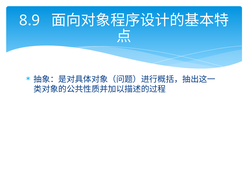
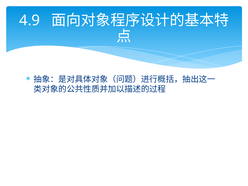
8.9: 8.9 -> 4.9 (30, 20)
